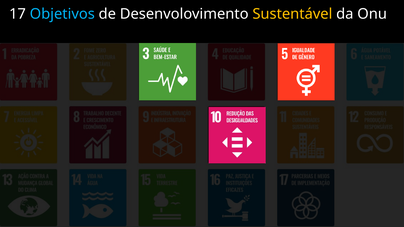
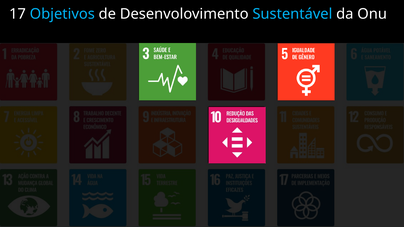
Sustentável colour: yellow -> light blue (292, 14)
